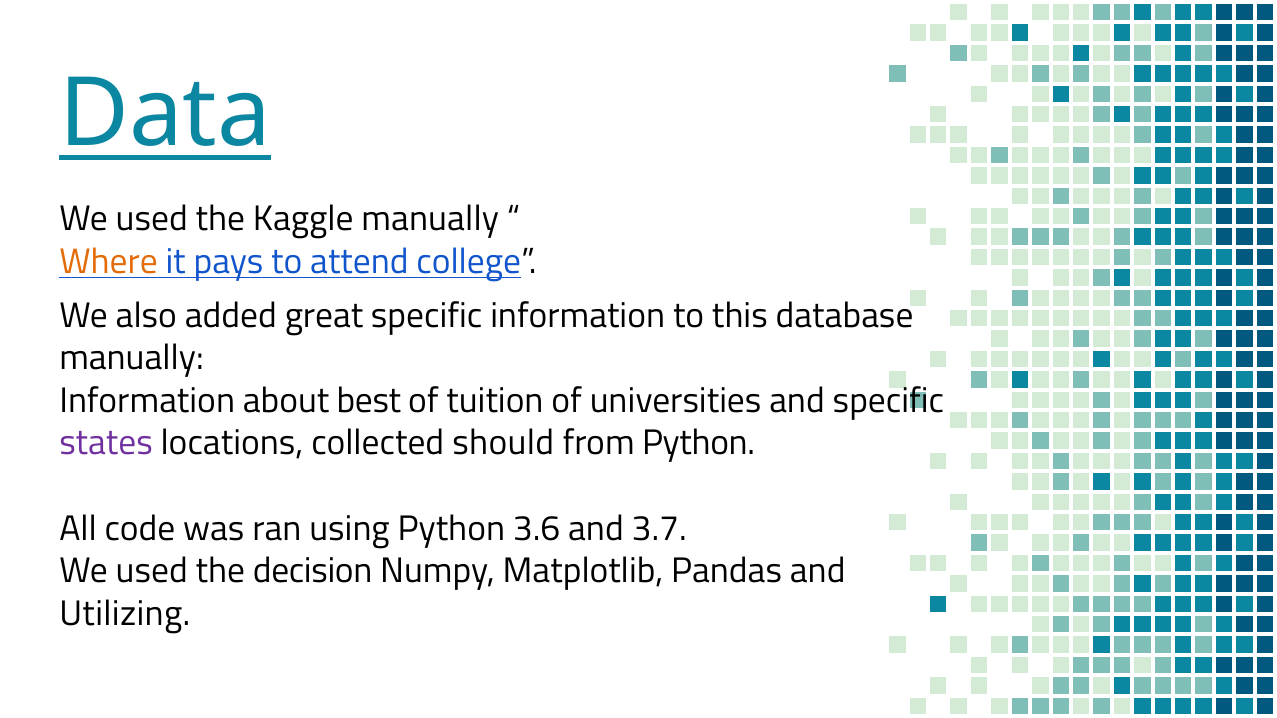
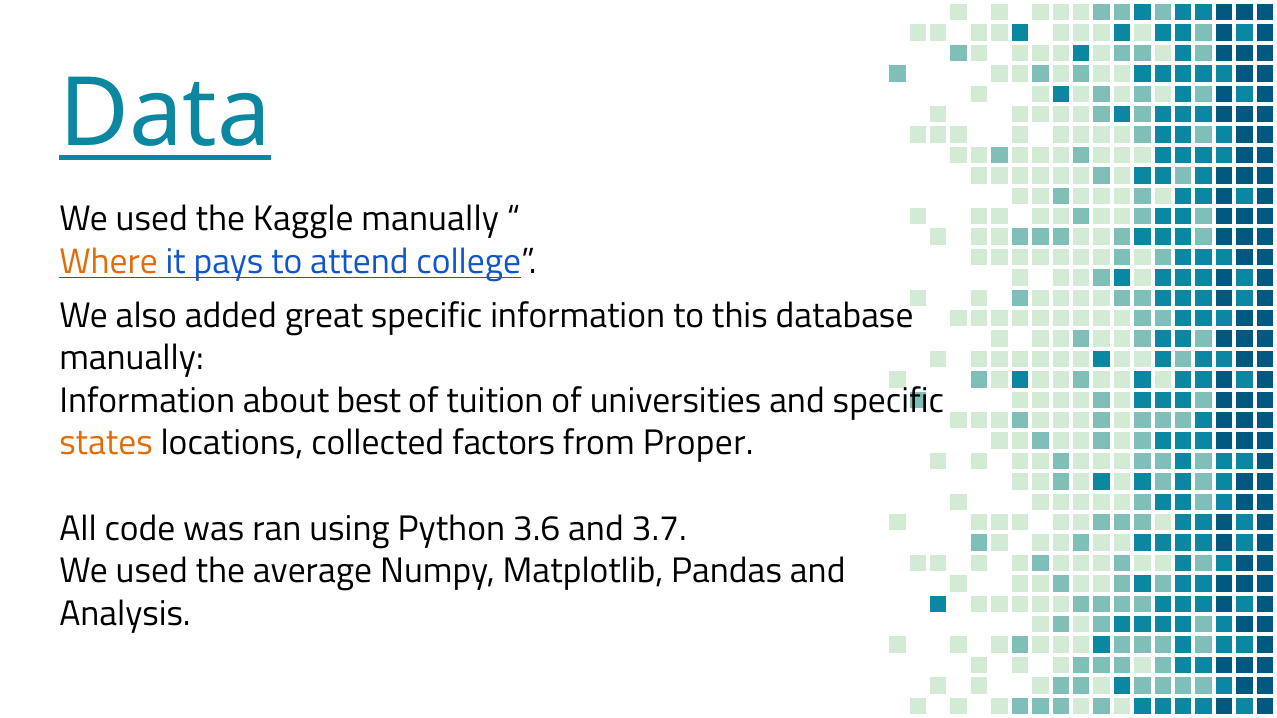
states colour: purple -> orange (106, 443)
should: should -> factors (504, 443)
from Python: Python -> Proper (698, 443)
decision: decision -> average (312, 571)
Utilizing: Utilizing -> Analysis (125, 614)
